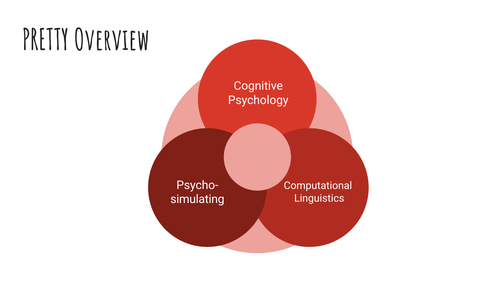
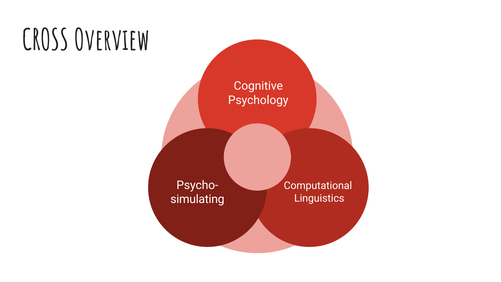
PRETTY: PRETTY -> CROSS (46, 41)
